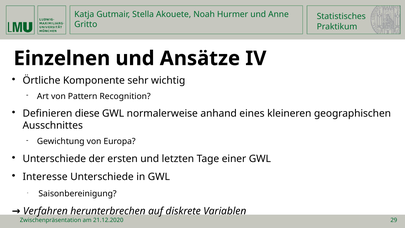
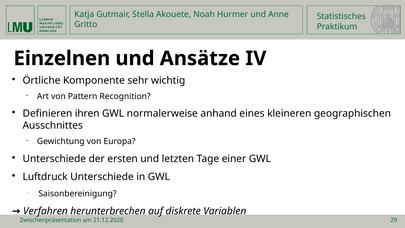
diese: diese -> ihren (87, 113)
Interesse: Interesse -> Luftdruck (45, 177)
